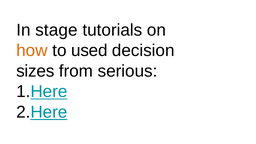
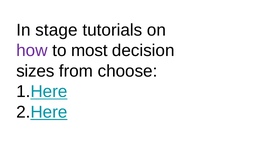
how colour: orange -> purple (32, 51)
used: used -> most (89, 51)
serious: serious -> choose (128, 71)
